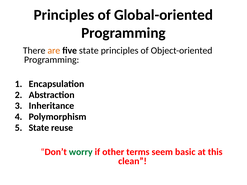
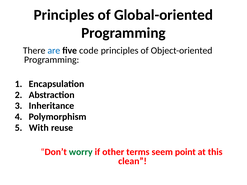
are colour: orange -> blue (54, 51)
five state: state -> code (89, 51)
State: State -> With (39, 128)
basic: basic -> point (185, 152)
